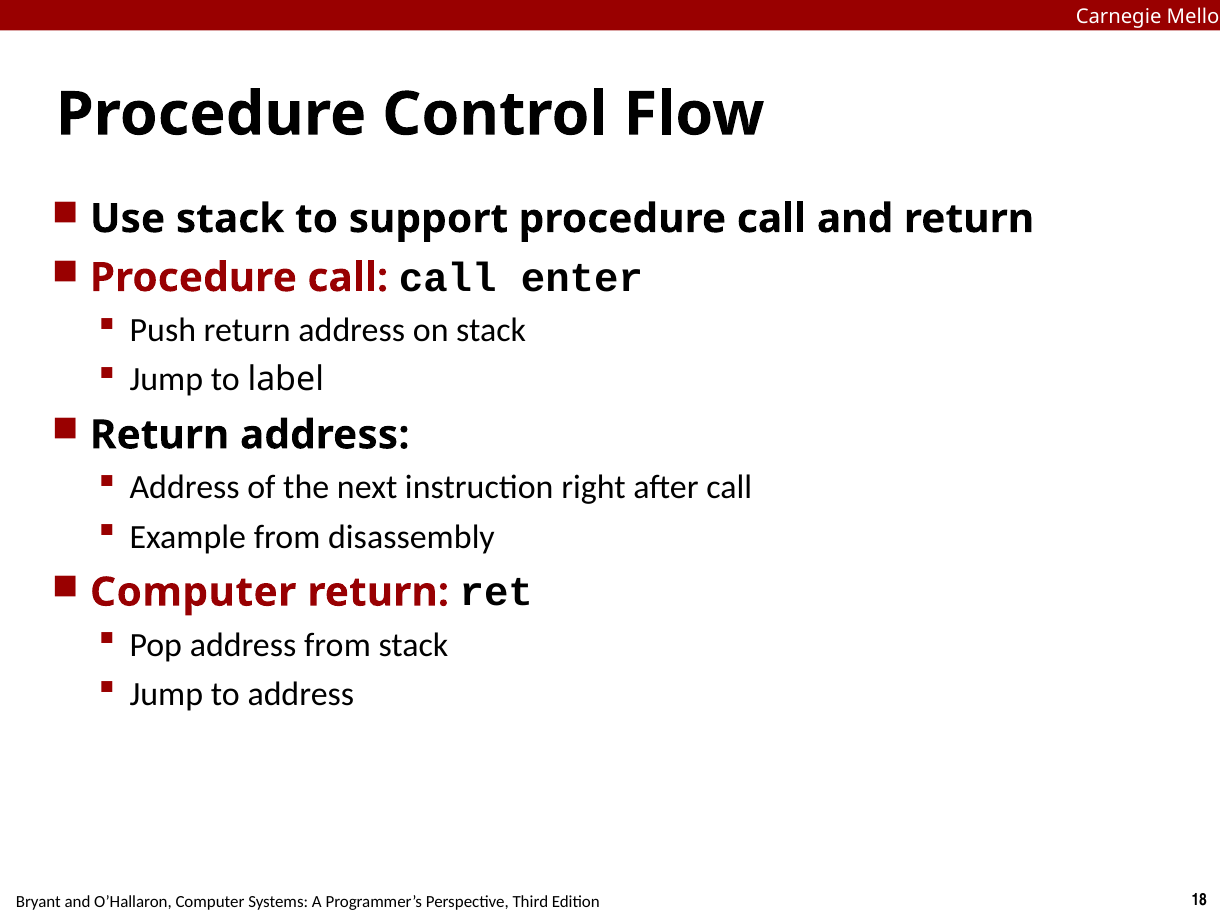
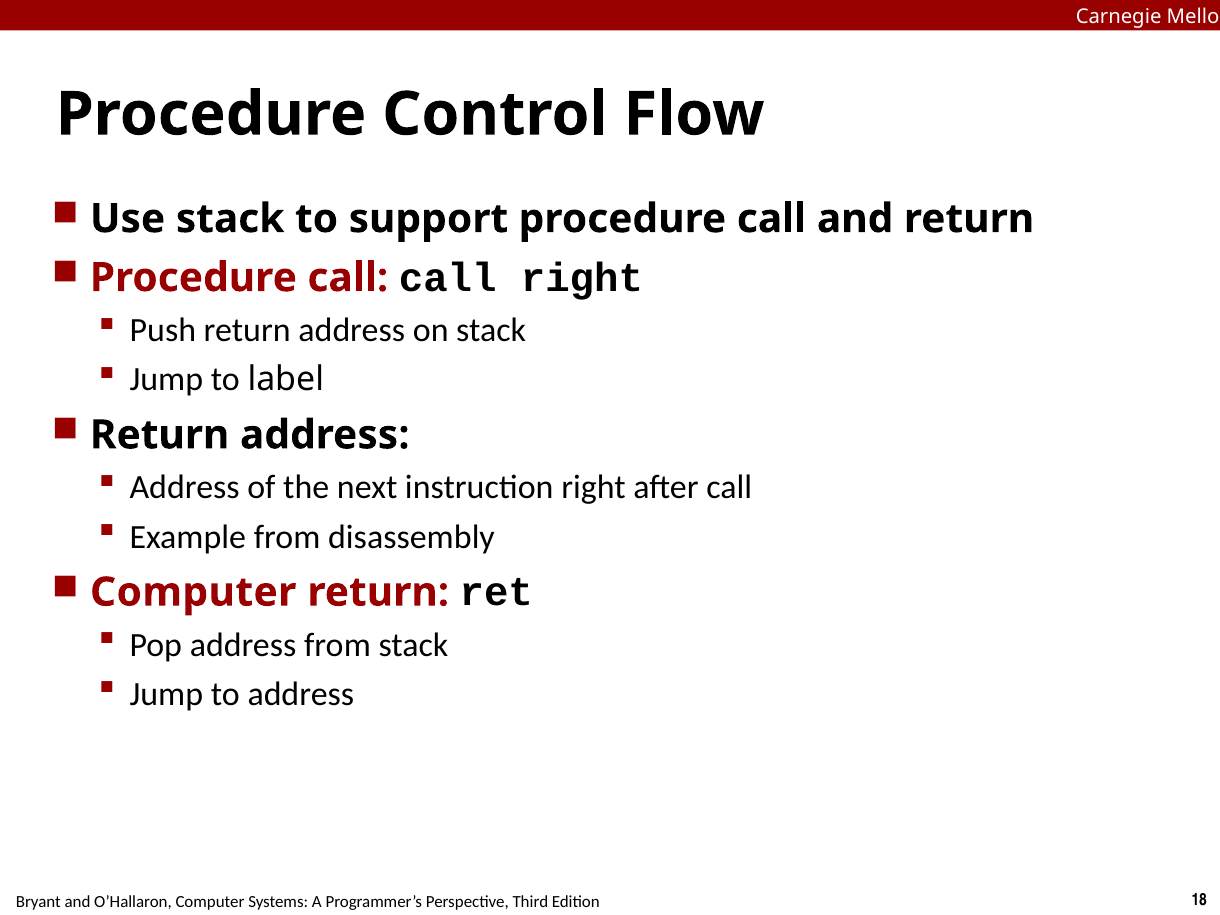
call enter: enter -> right (582, 278)
